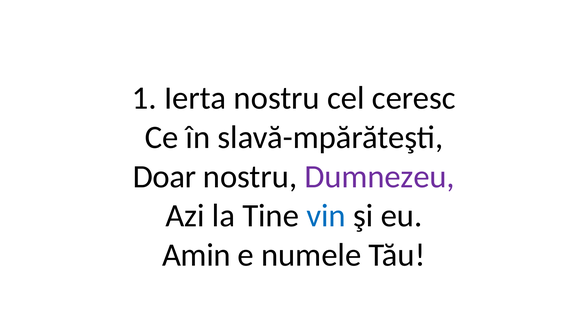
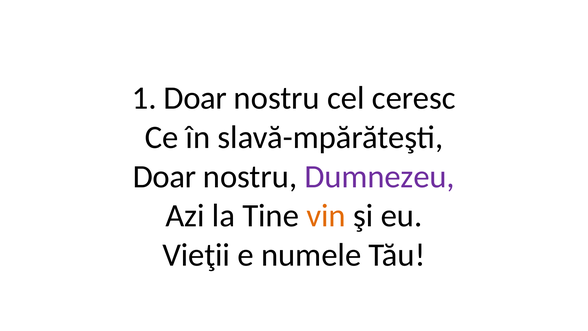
1 Ierta: Ierta -> Doar (195, 98)
vin colour: blue -> orange (326, 216)
Amin: Amin -> Vieţii (196, 255)
